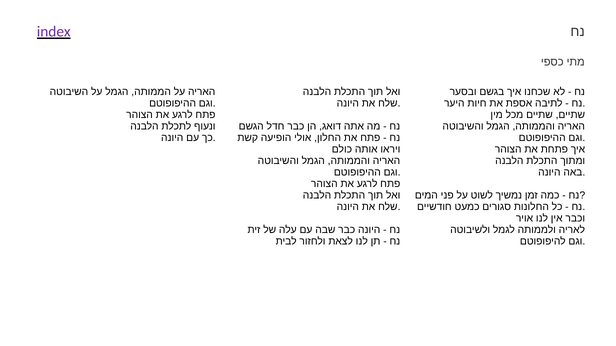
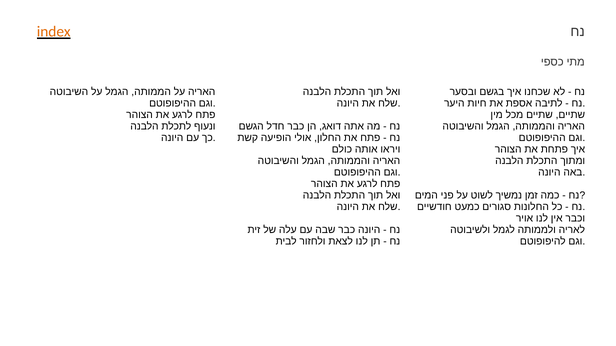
index colour: purple -> orange (54, 32)
